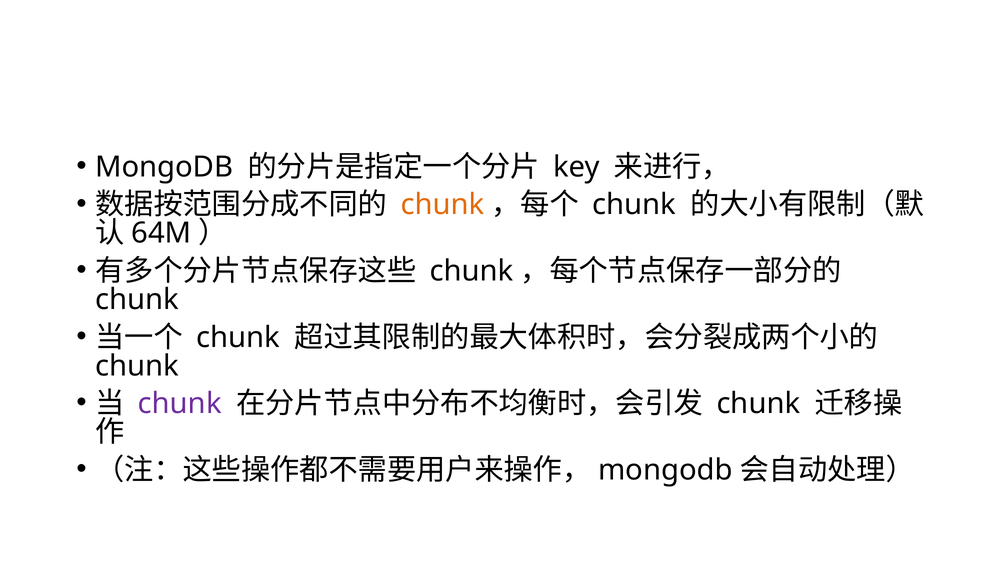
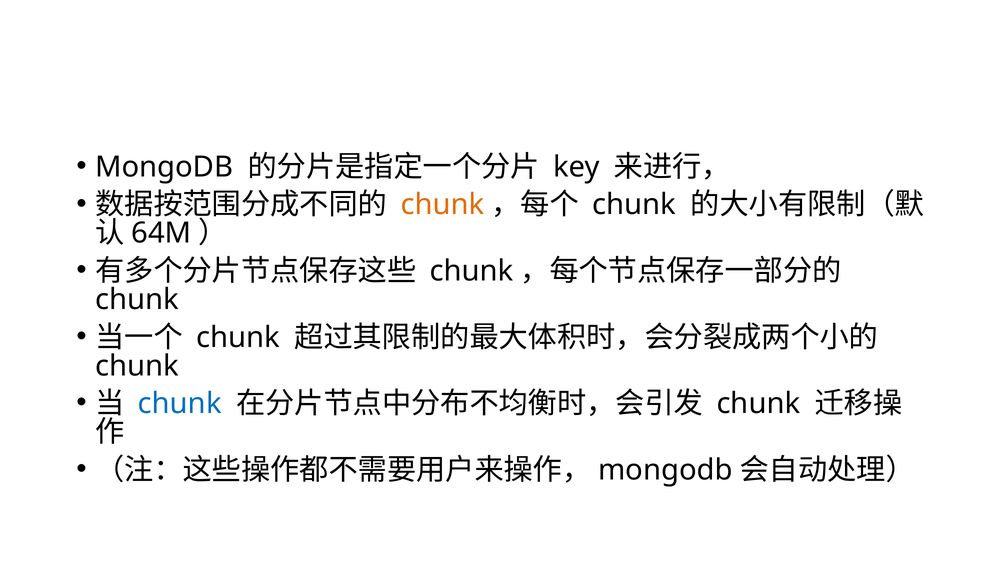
chunk colour: purple -> blue (180, 403)
